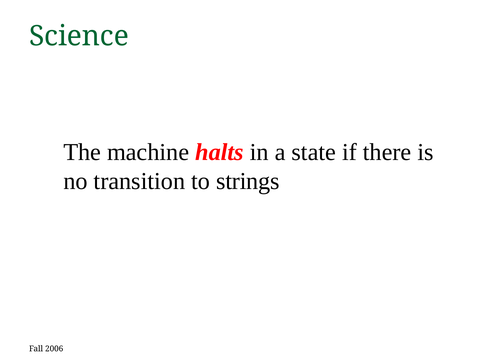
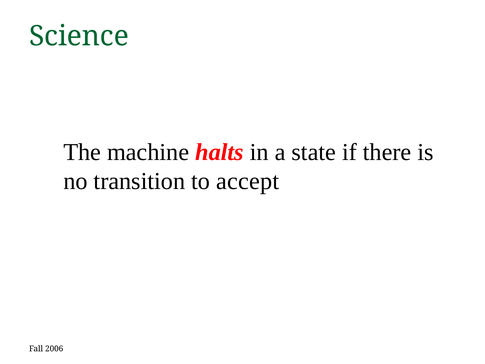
strings: strings -> accept (248, 181)
